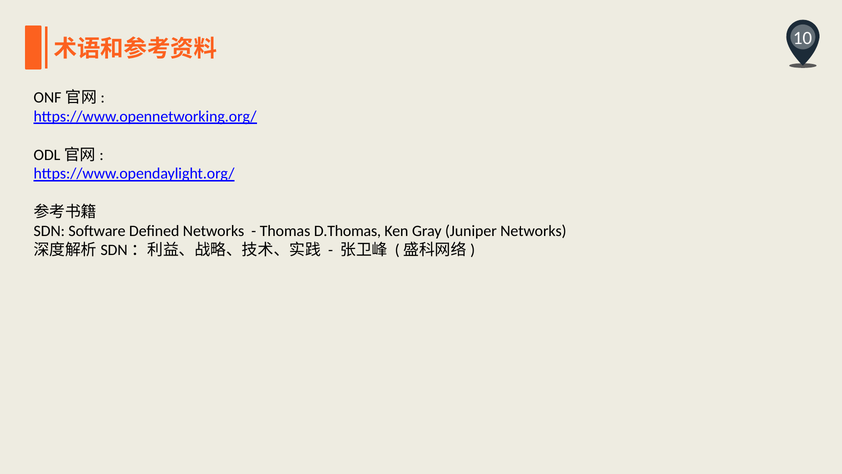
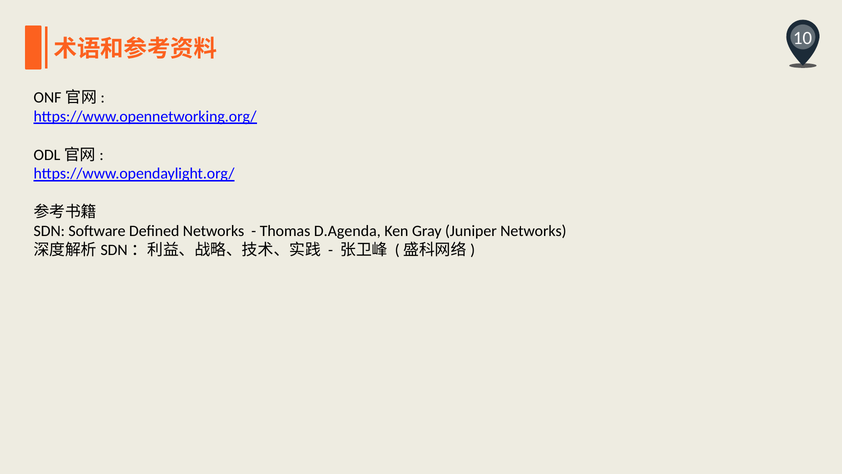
D.Thomas: D.Thomas -> D.Agenda (347, 231)
